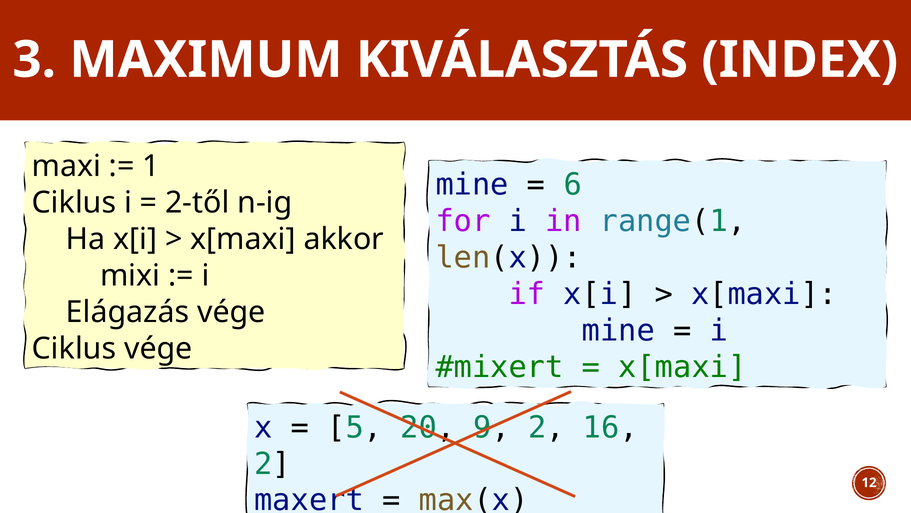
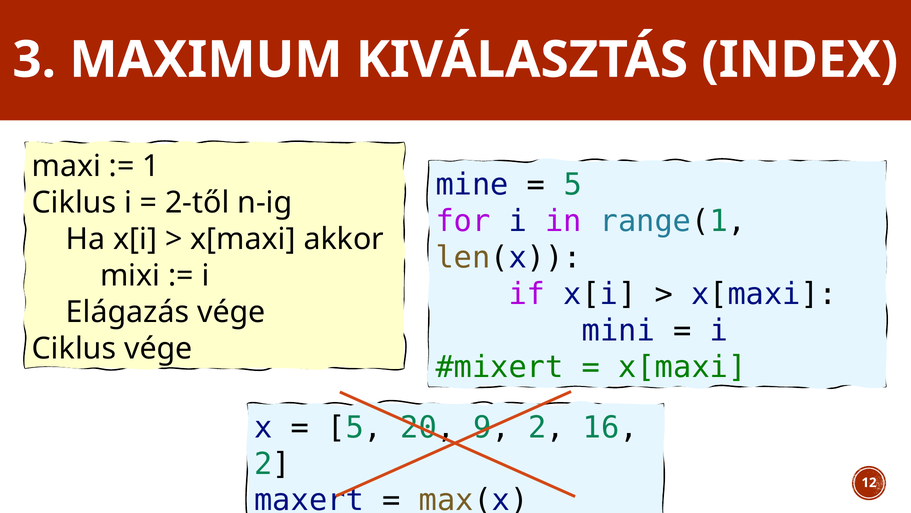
6: 6 -> 5 (573, 184)
mine: mine -> mini (618, 330)
